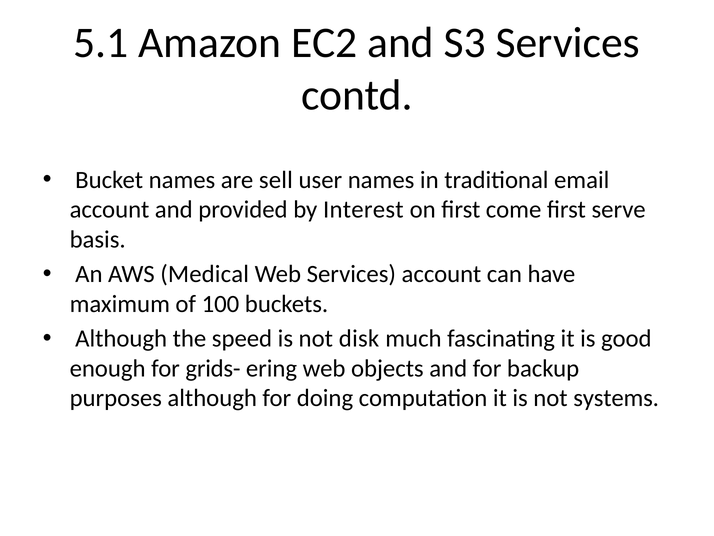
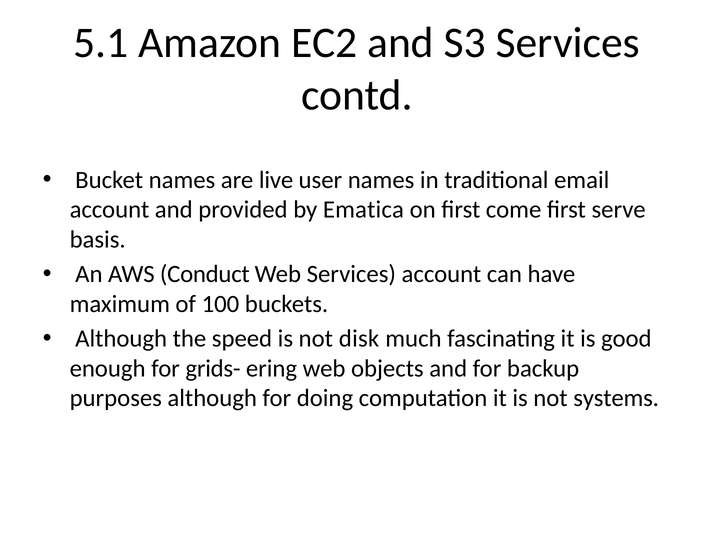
sell: sell -> live (276, 180)
Interest: Interest -> Ematica (363, 210)
Medical: Medical -> Conduct (205, 274)
